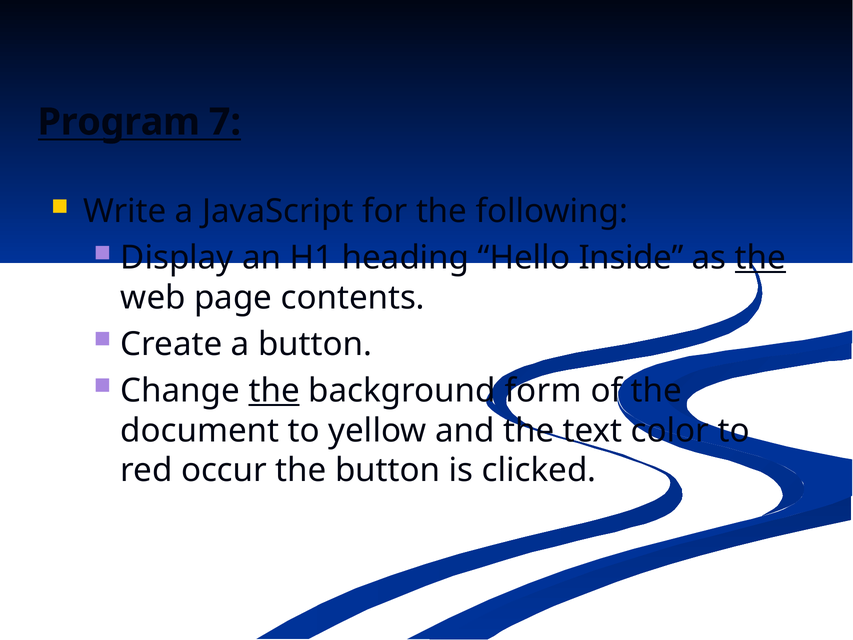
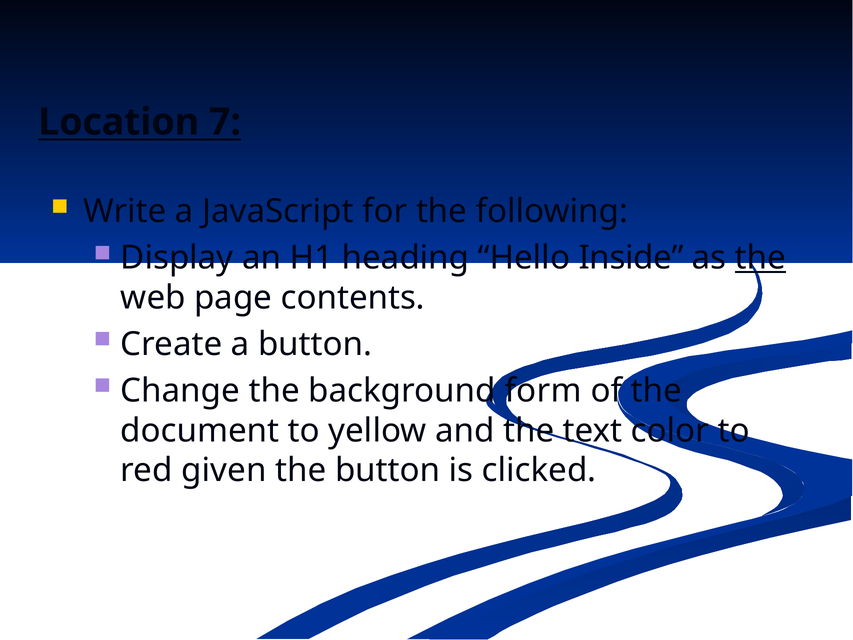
Program: Program -> Location (119, 122)
the underline: present -> none (274, 391)
occur: occur -> given (224, 470)
